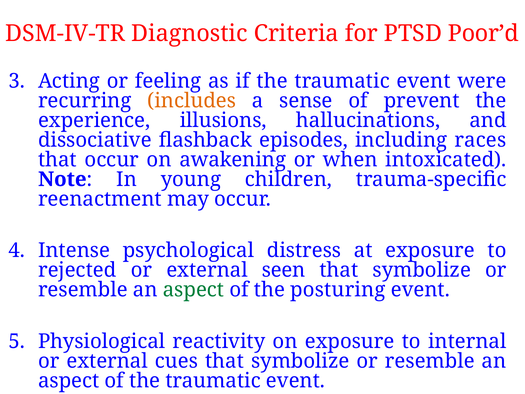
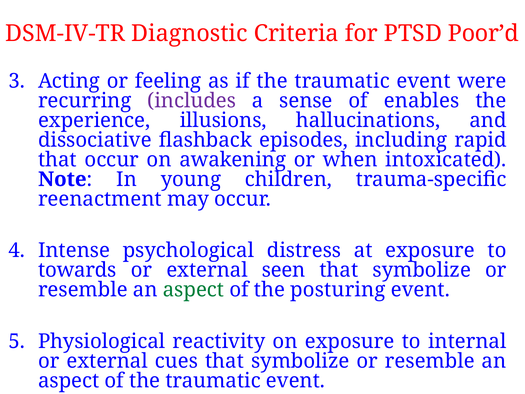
includes colour: orange -> purple (192, 101)
prevent: prevent -> enables (422, 101)
races: races -> rapid (480, 140)
rejected: rejected -> towards (77, 270)
